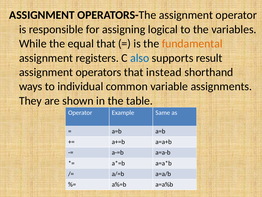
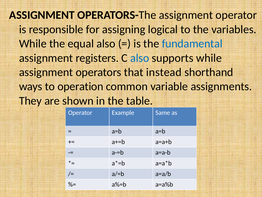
equal that: that -> also (106, 44)
fundamental colour: orange -> blue (192, 44)
supports result: result -> while (209, 58)
individual: individual -> operation (80, 86)
